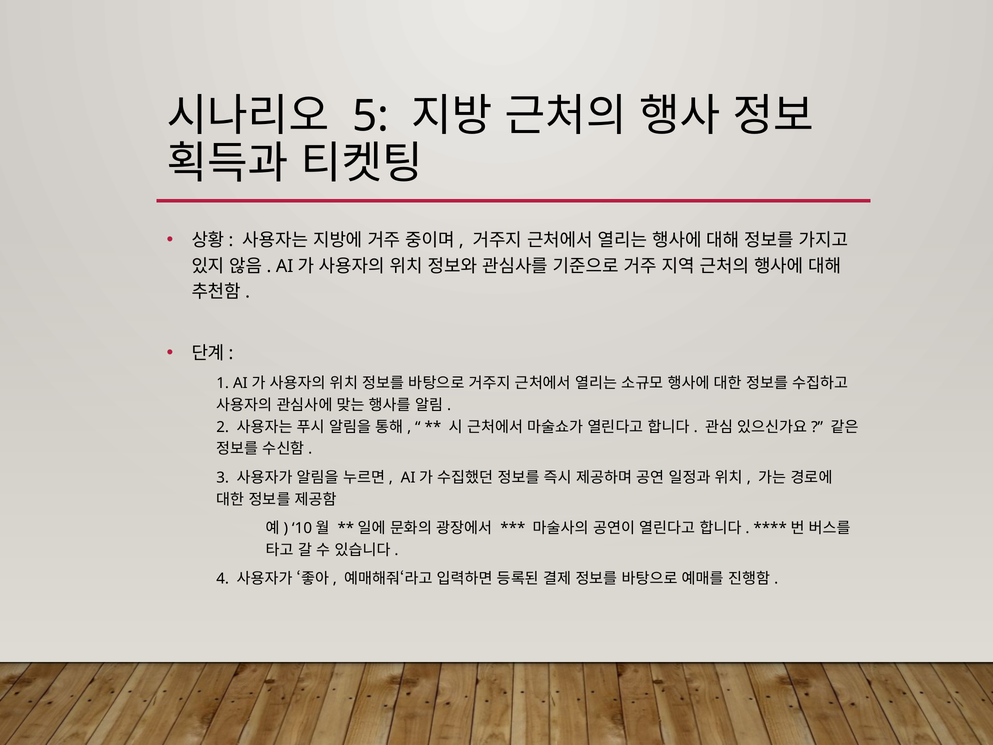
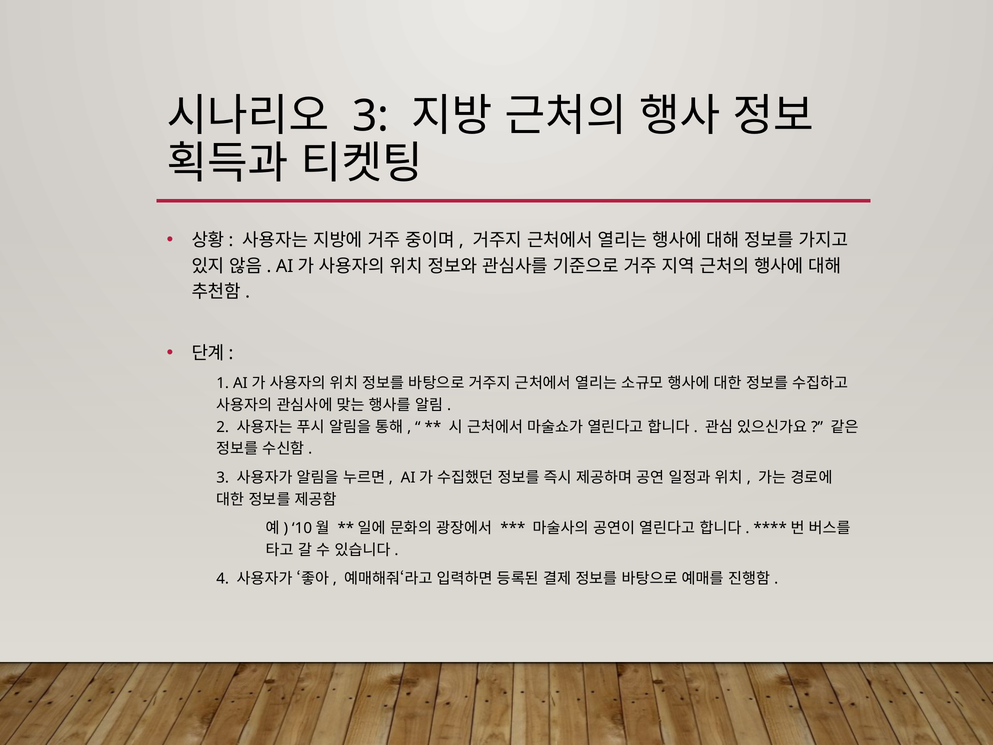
5: 5 -> 3 (371, 116)
